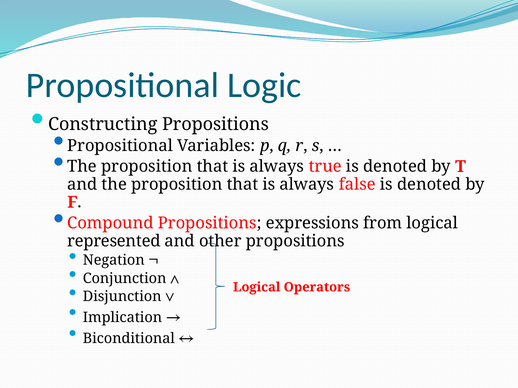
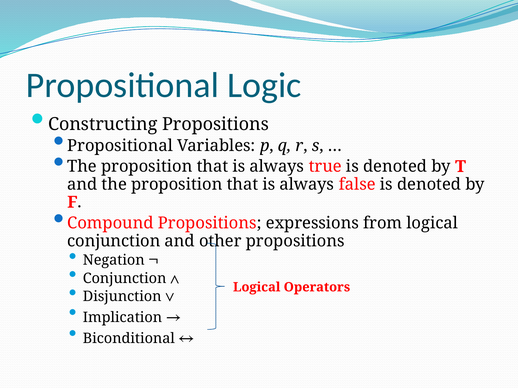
represented: represented -> conjunction (114, 241)
